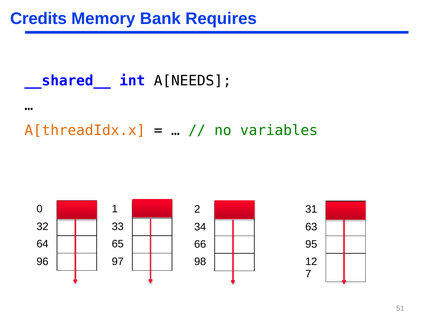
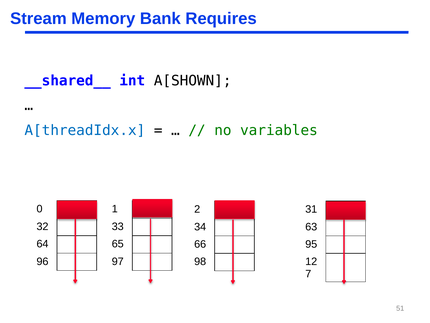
Credits: Credits -> Stream (38, 19)
A[NEEDS: A[NEEDS -> A[SHOWN (193, 81)
A[threadIdx.x colour: orange -> blue (85, 130)
